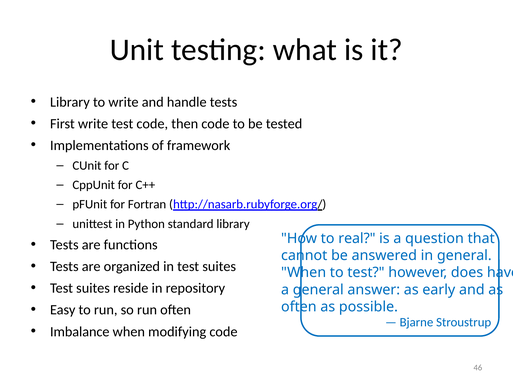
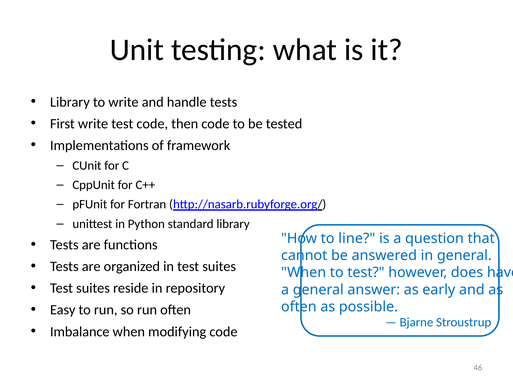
real: real -> line (357, 238)
